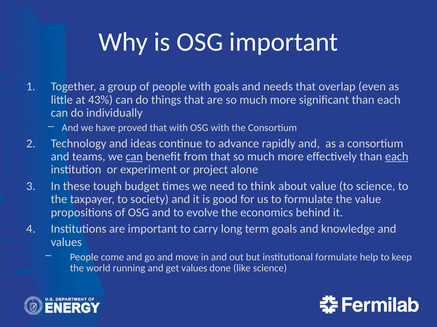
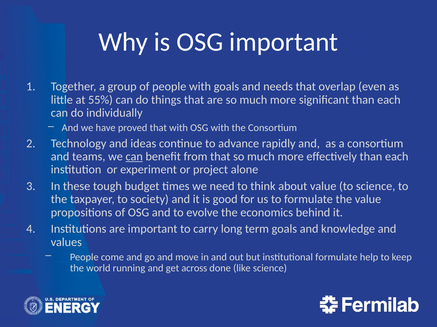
43%: 43% -> 55% (100, 100)
each underline: present -> none (397, 157)
get values: values -> across (194, 269)
